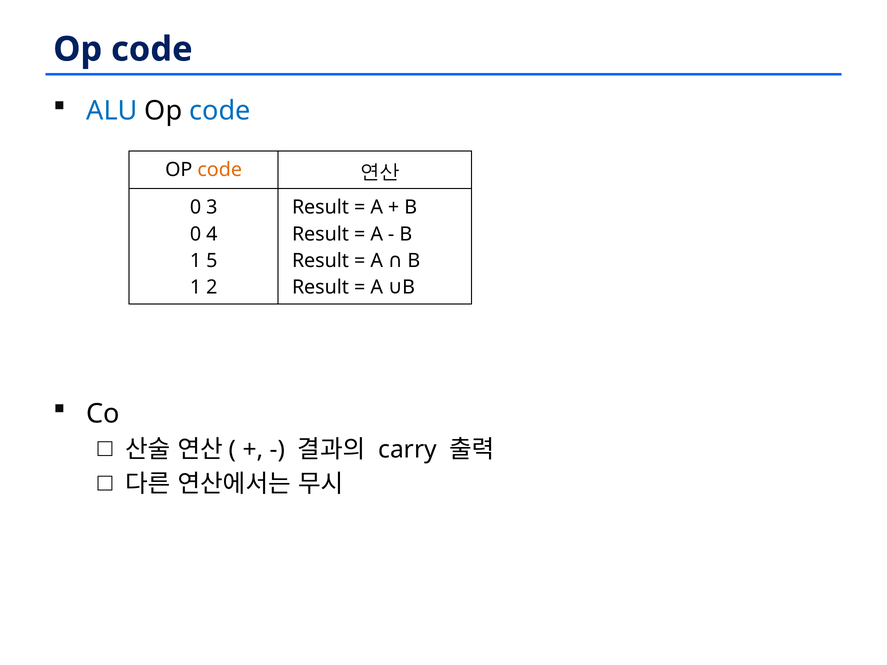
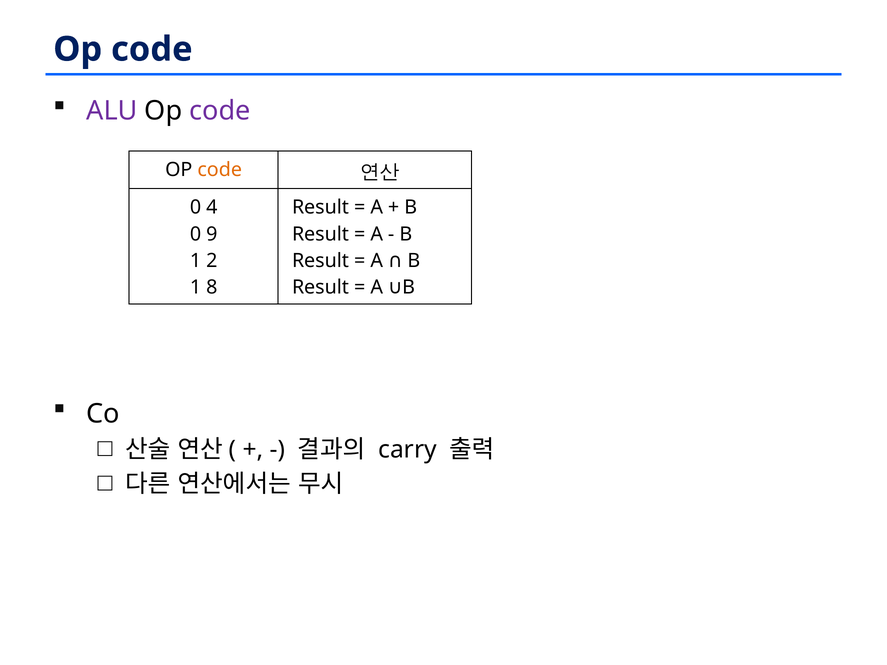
ALU colour: blue -> purple (112, 111)
code colour: blue -> purple (220, 111)
3: 3 -> 4 (212, 207)
4: 4 -> 9 (212, 234)
5: 5 -> 2 (212, 261)
2: 2 -> 8 (212, 288)
